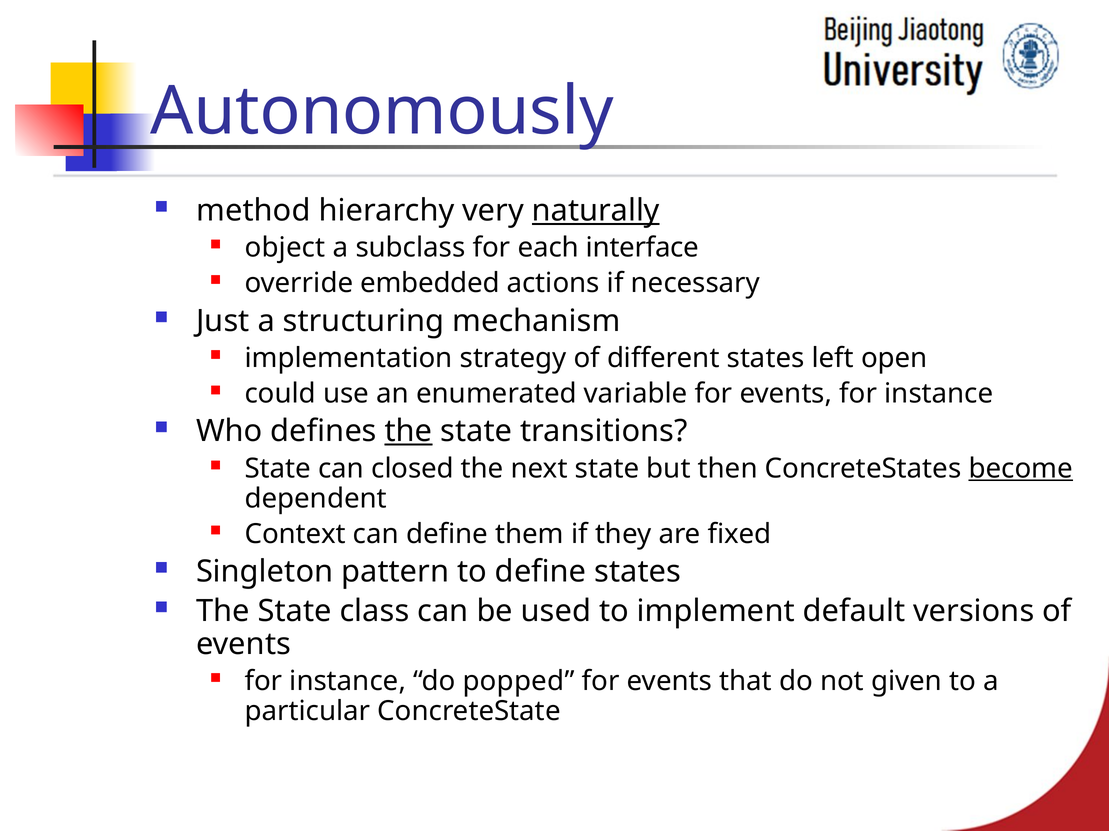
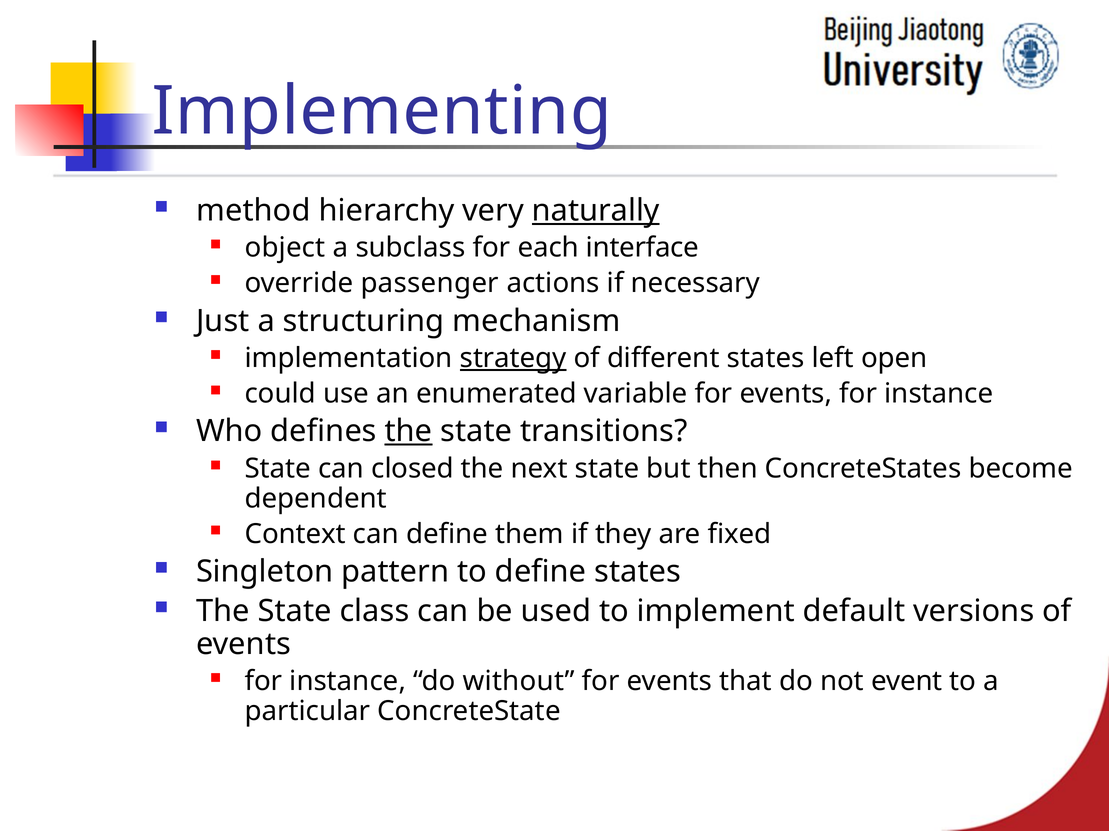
Autonomously: Autonomously -> Implementing (382, 111)
embedded: embedded -> passenger (430, 284)
strategy underline: none -> present (513, 358)
become underline: present -> none (1021, 469)
popped: popped -> without (519, 682)
given: given -> event (907, 682)
